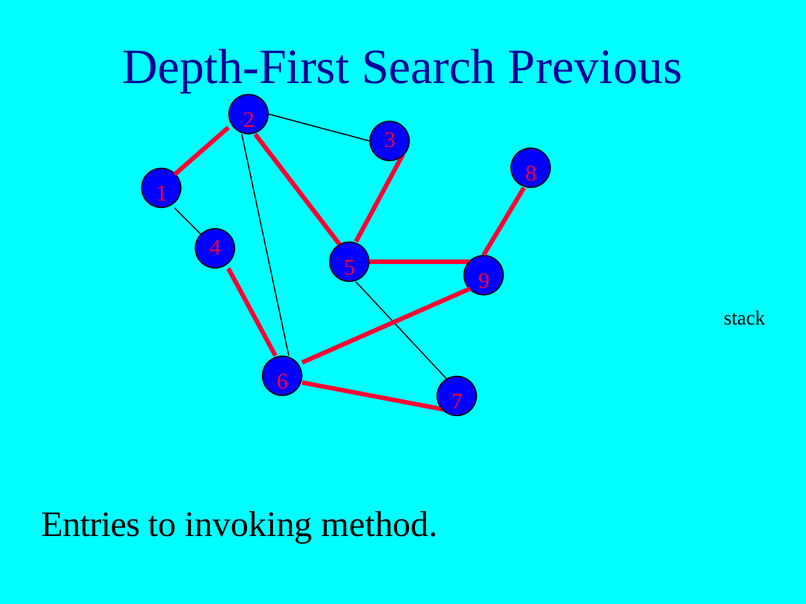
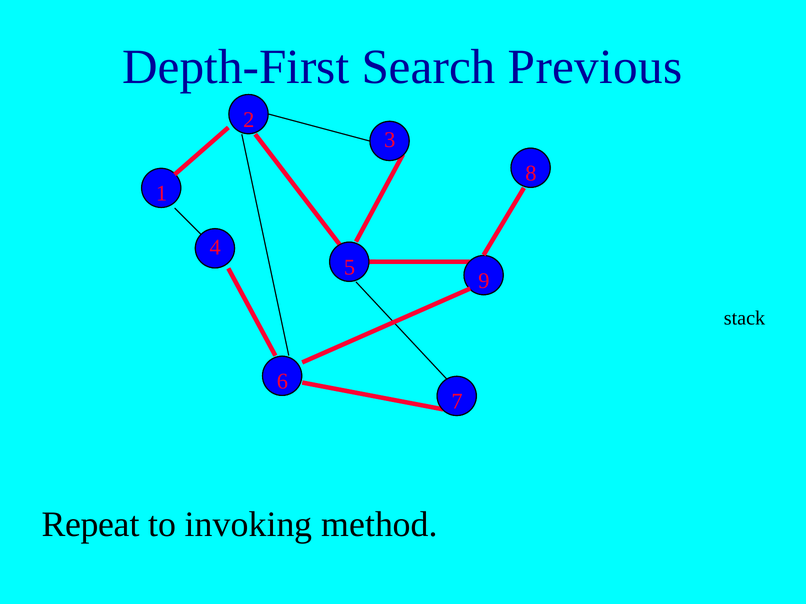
Entries: Entries -> Repeat (91, 525)
